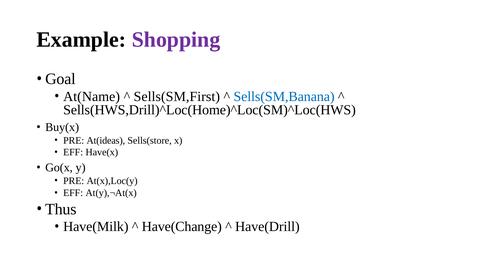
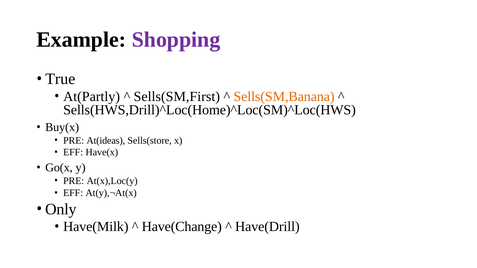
Goal: Goal -> True (60, 79)
At(Name: At(Name -> At(Partly (92, 97)
Sells(SM,Banana colour: blue -> orange (284, 97)
Thus: Thus -> Only (61, 210)
